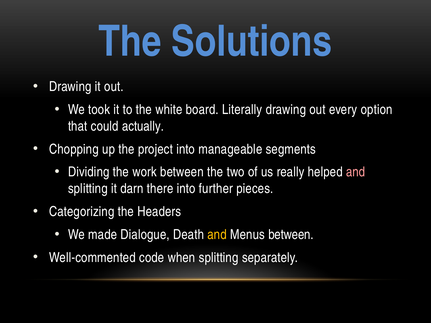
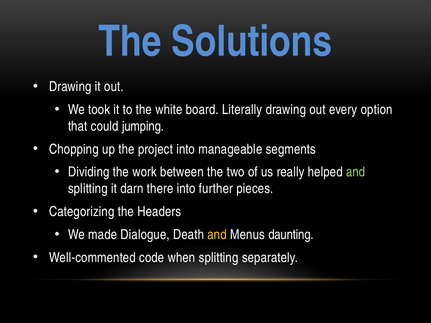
actually: actually -> jumping (143, 126)
and colour: pink -> light green (356, 172)
Menus between: between -> daunting (291, 235)
